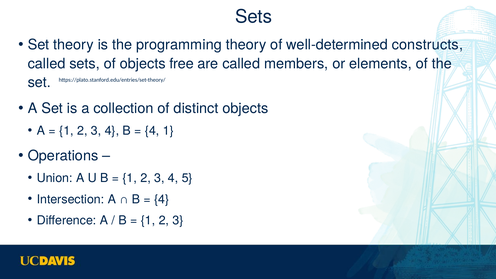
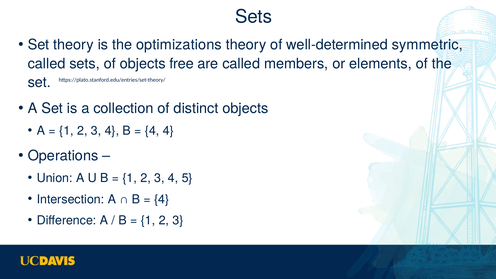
programming: programming -> optimizations (179, 45)
constructs: constructs -> symmetric (427, 45)
4 1: 1 -> 4 (168, 131)
